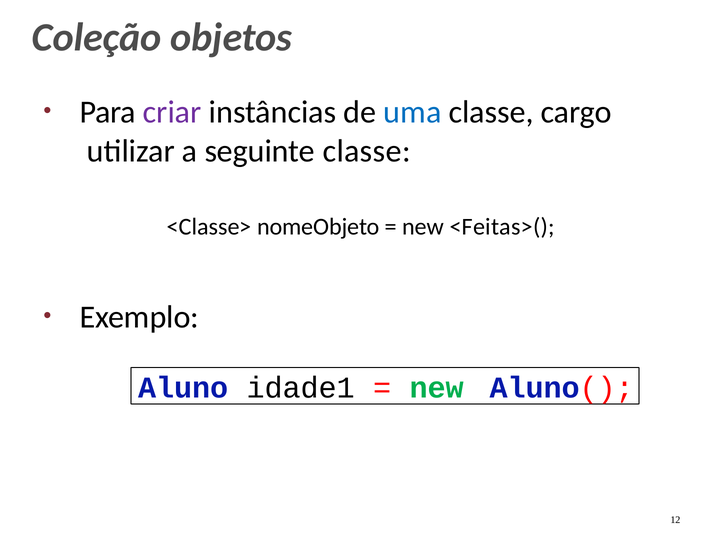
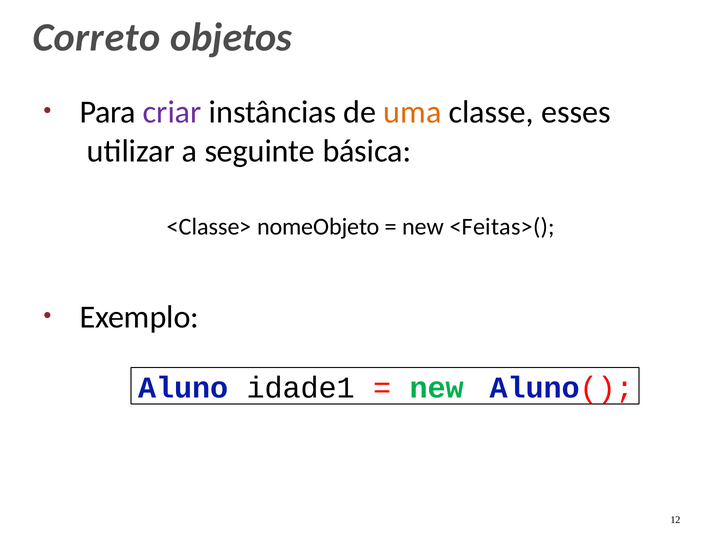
Coleção: Coleção -> Correto (96, 37)
uma colour: blue -> orange (412, 112)
cargo: cargo -> esses (576, 112)
seguinte classe: classe -> básica (367, 151)
